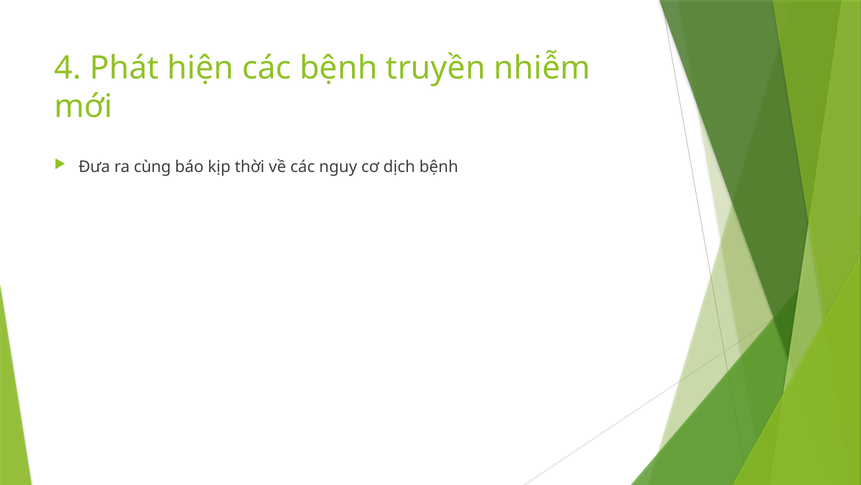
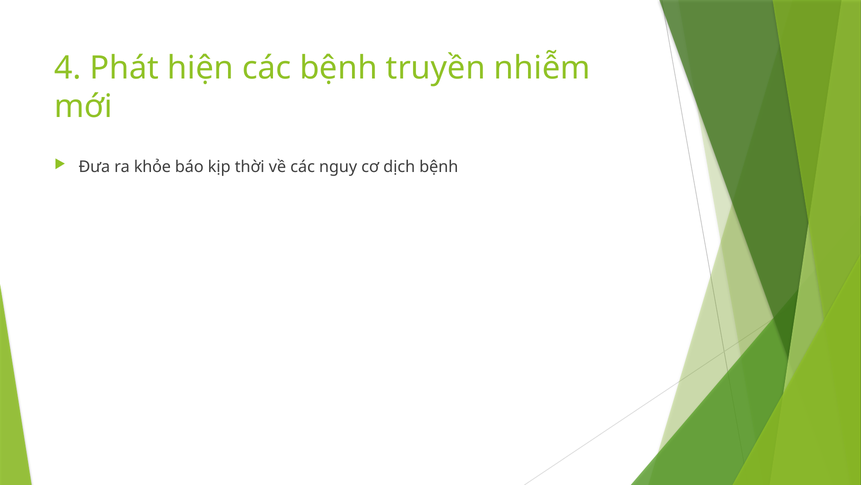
cùng: cùng -> khỏe (152, 167)
